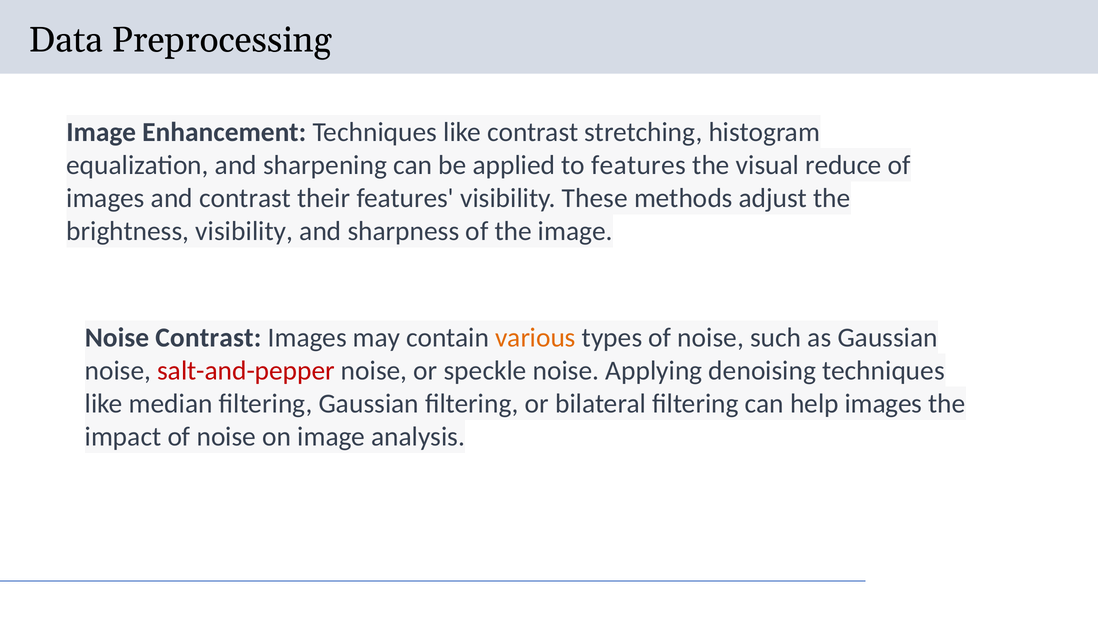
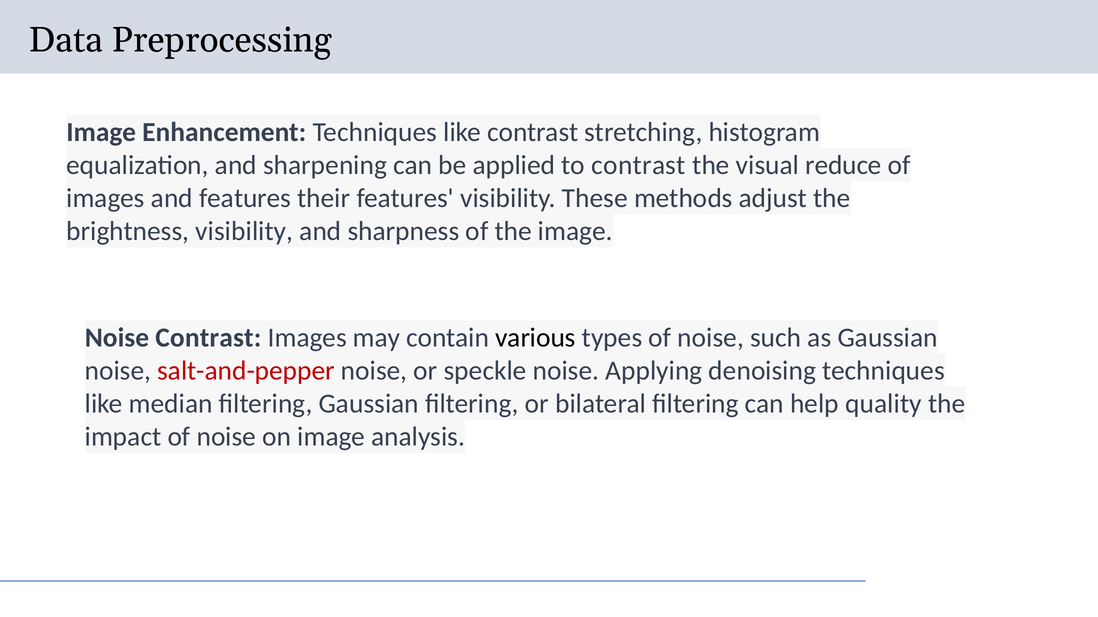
to features: features -> contrast (639, 165)
and contrast: contrast -> features (245, 198)
various colour: orange -> black (535, 338)
help images: images -> quality (883, 404)
